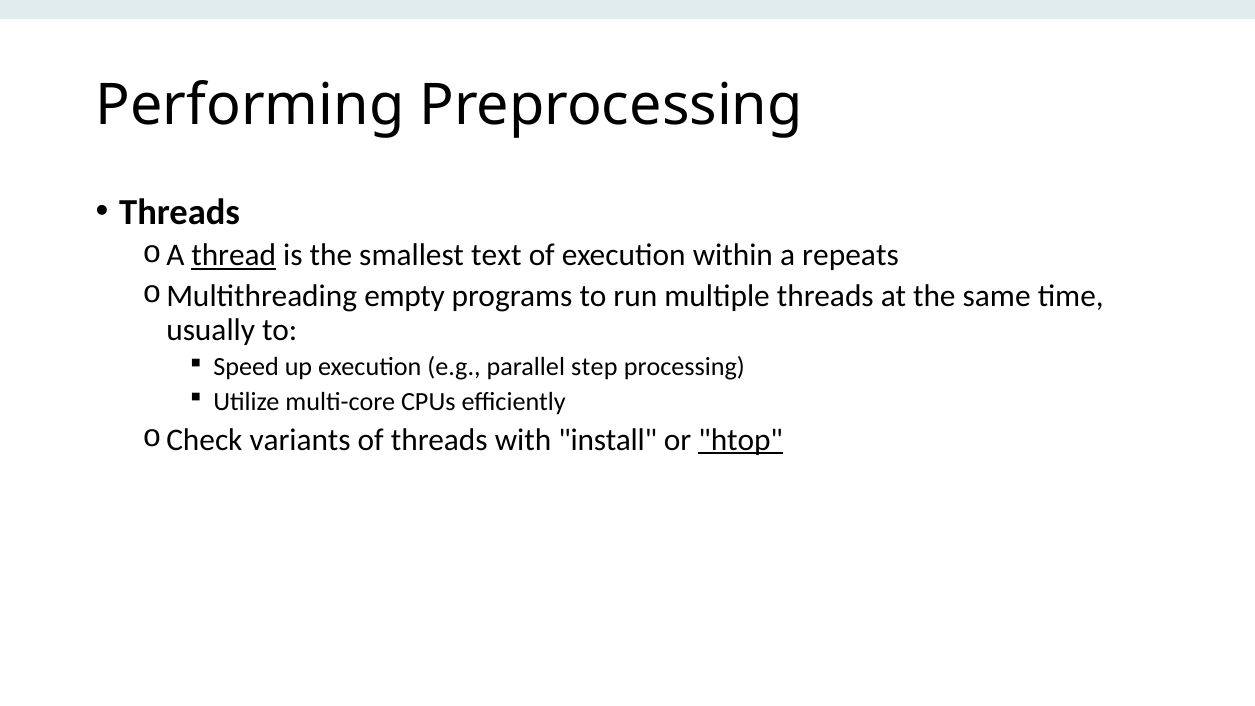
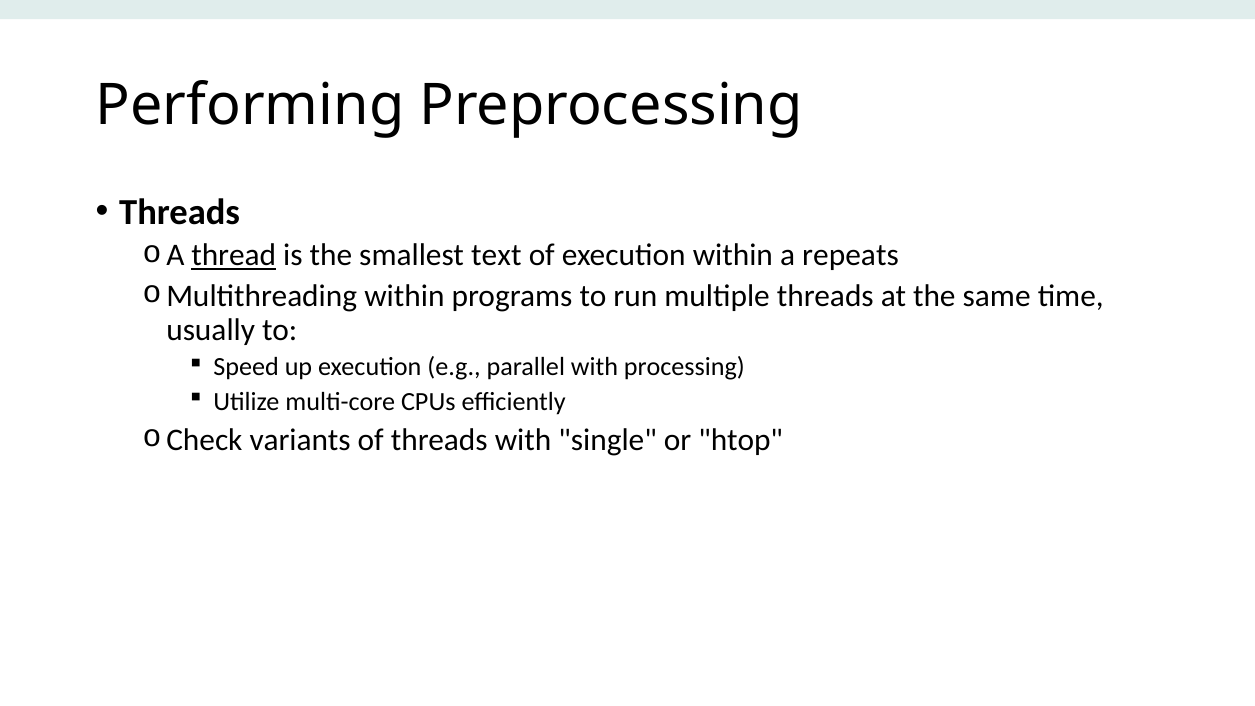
Multithreading empty: empty -> within (404, 296)
parallel step: step -> with (595, 367)
install: install -> single (608, 440)
htop underline: present -> none (741, 440)
